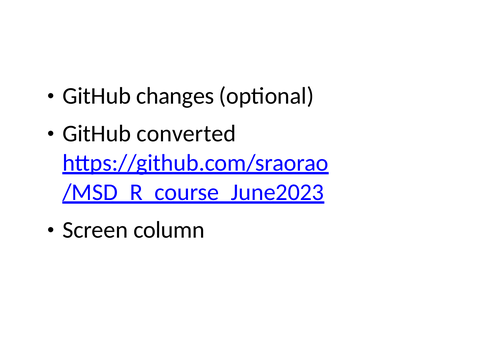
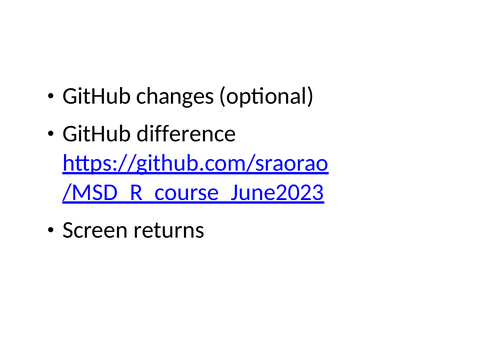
converted: converted -> difference (186, 134)
column: column -> returns (169, 230)
